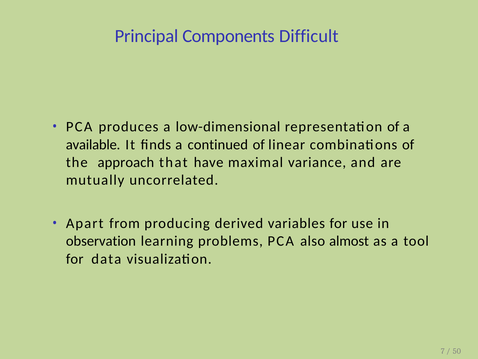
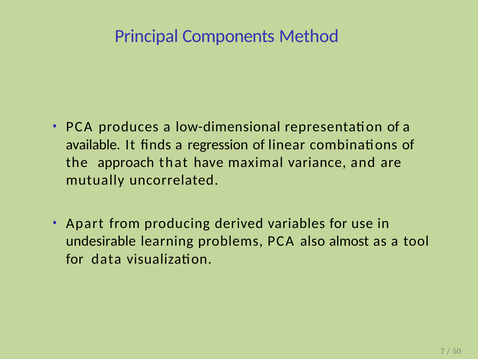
Difficult: Difficult -> Method (309, 36)
continued: continued -> regression (218, 145)
observation: observation -> undesirable (101, 241)
